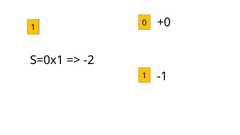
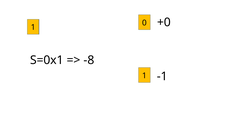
-2: -2 -> -8 (89, 60)
